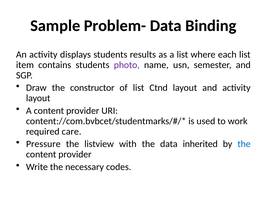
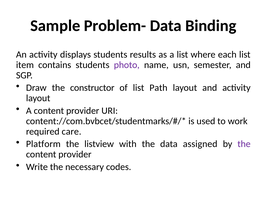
Ctnd: Ctnd -> Path (158, 88)
Pressure: Pressure -> Platform (43, 144)
inherited: inherited -> assigned (200, 144)
the colour: blue -> purple (244, 144)
